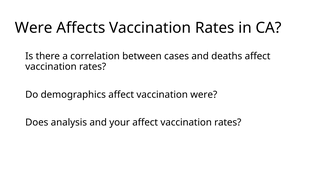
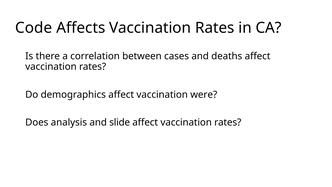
Were: Were -> Code (34, 28)
your: your -> slide (120, 122)
